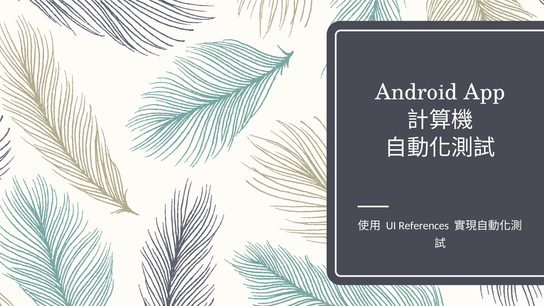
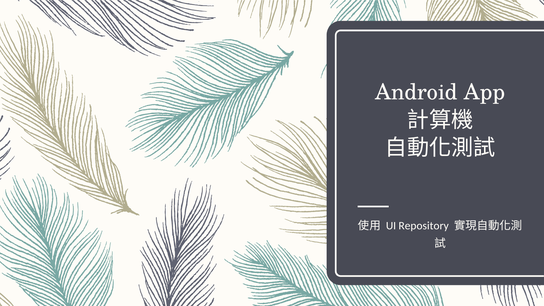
References: References -> Repository (424, 226)
